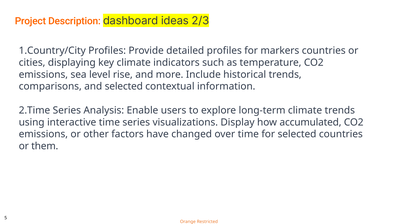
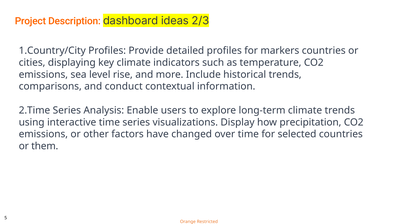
and selected: selected -> conduct (124, 87)
accumulated: accumulated -> precipitation (310, 123)
